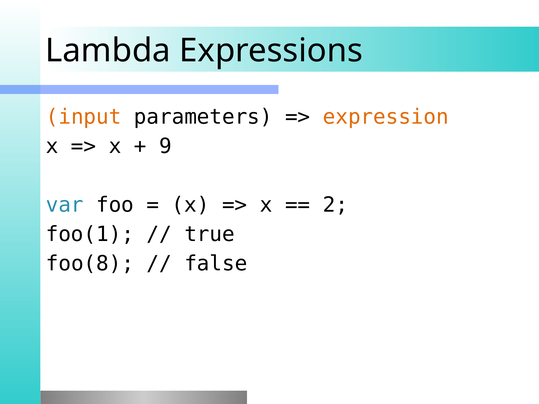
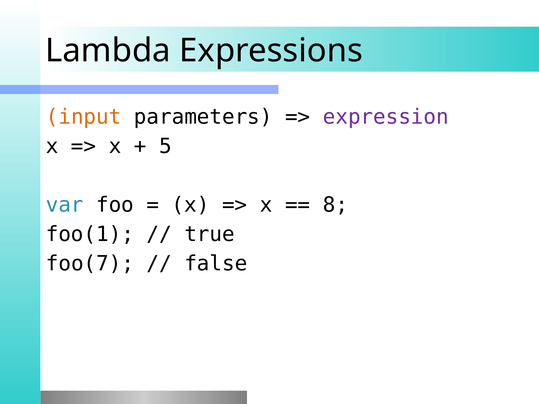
expression colour: orange -> purple (386, 117)
9: 9 -> 5 (165, 146)
2: 2 -> 8 (335, 205)
foo(8: foo(8 -> foo(7 (90, 264)
